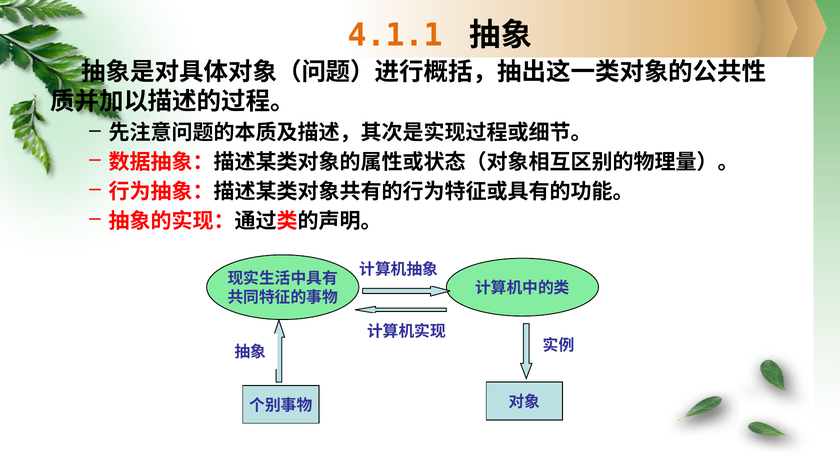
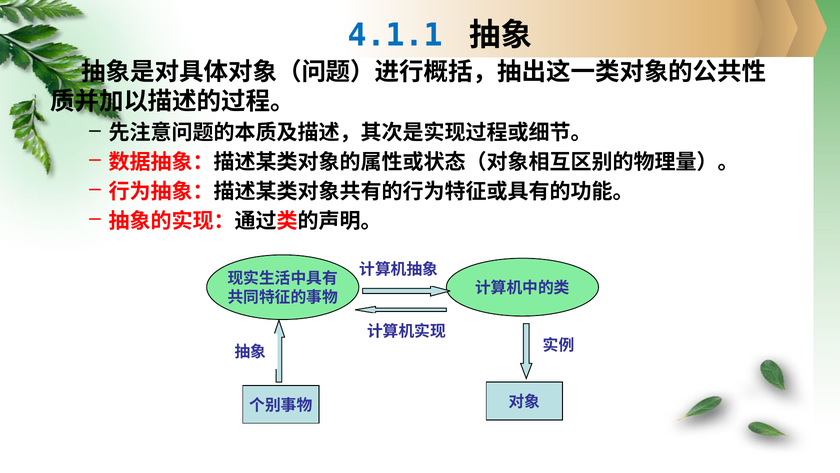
4.1.1 colour: orange -> blue (395, 35)
